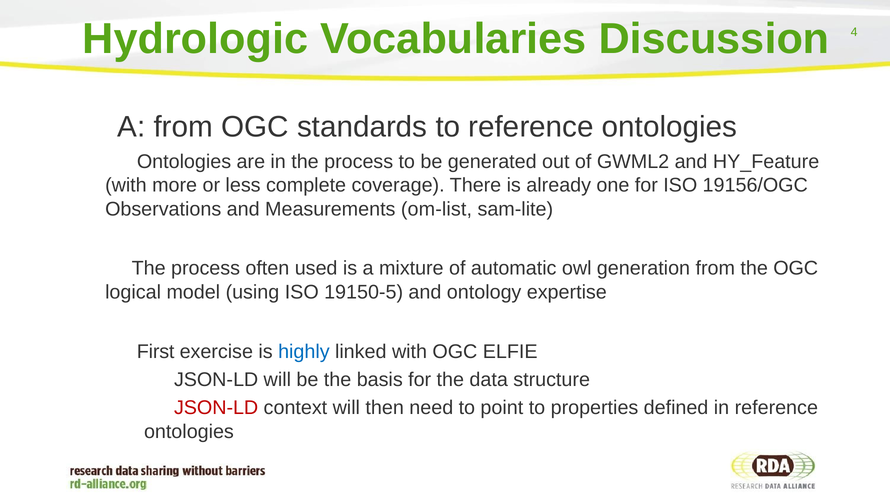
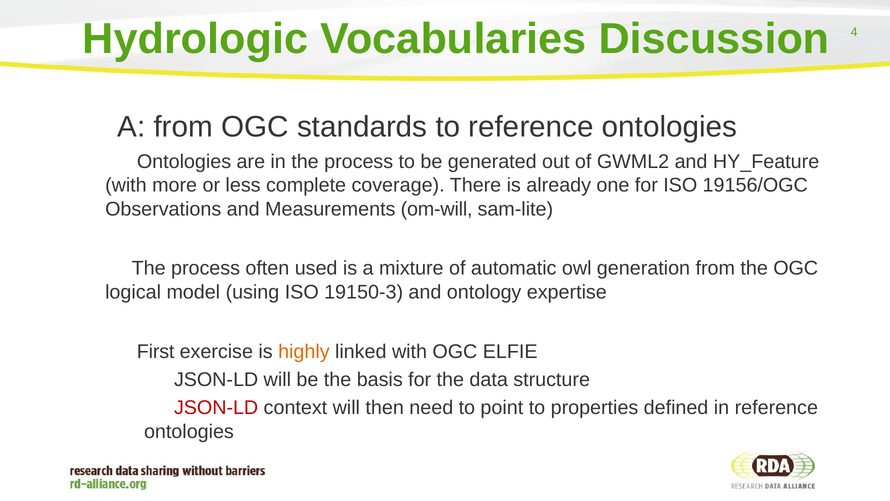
om-list: om-list -> om-will (437, 209)
19150-5: 19150-5 -> 19150-3 (364, 292)
highly colour: blue -> orange (304, 351)
